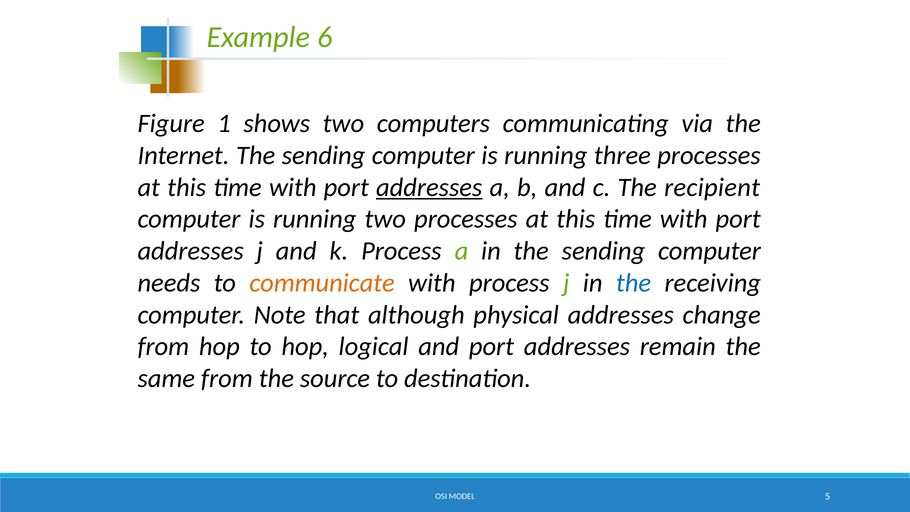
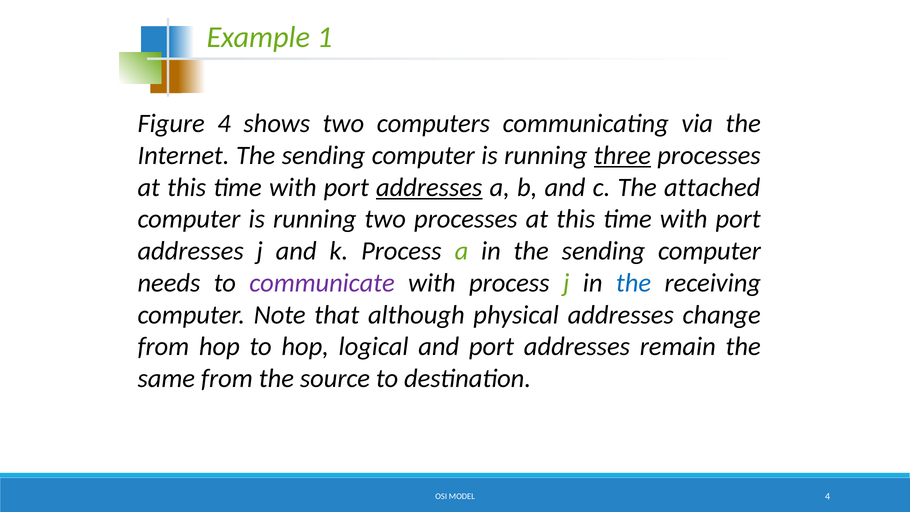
6: 6 -> 1 (325, 37)
Figure 1: 1 -> 4 (224, 123)
three underline: none -> present (622, 155)
recipient: recipient -> attached (712, 187)
communicate colour: orange -> purple (322, 283)
MODEL 5: 5 -> 4 (828, 496)
